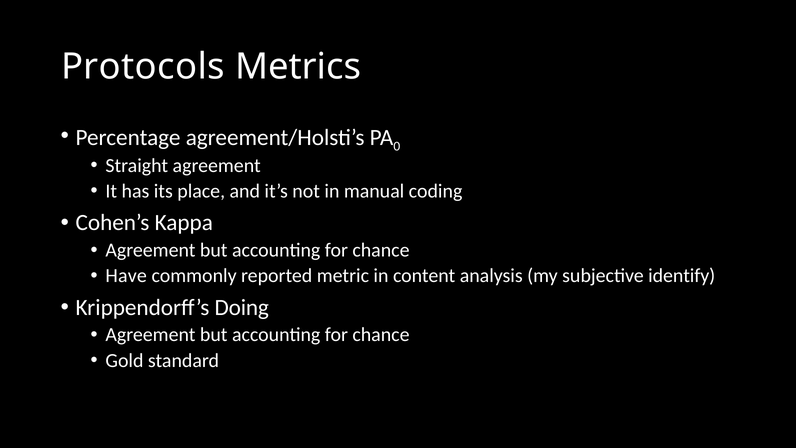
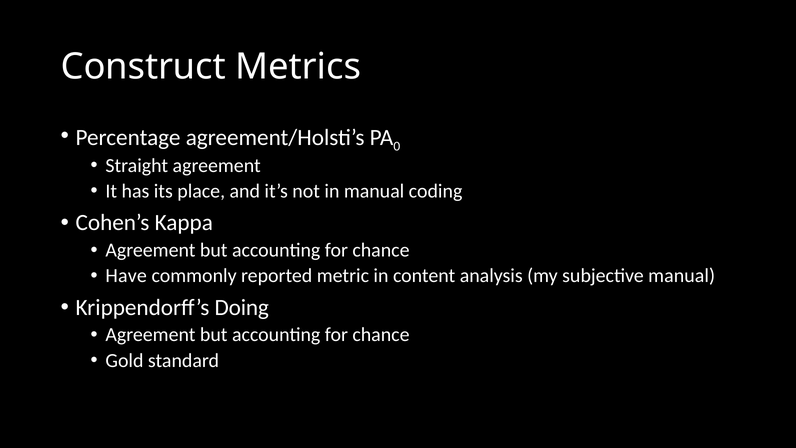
Protocols: Protocols -> Construct (143, 67)
subjective identify: identify -> manual (682, 276)
